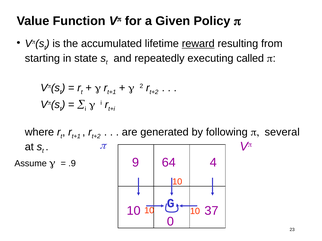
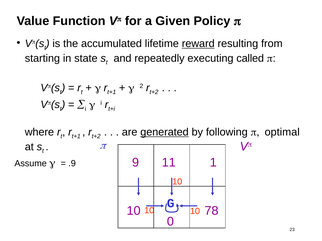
generated underline: none -> present (165, 132)
several: several -> optimal (282, 132)
64: 64 -> 11 (169, 163)
4: 4 -> 1 (213, 163)
37: 37 -> 78 (211, 211)
